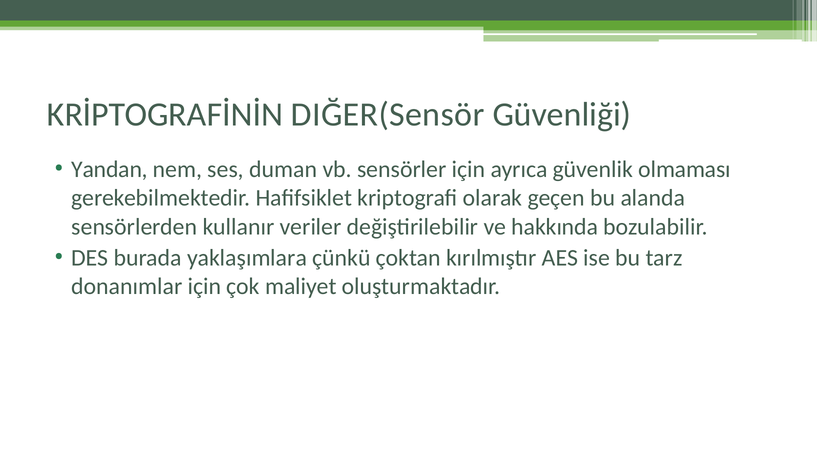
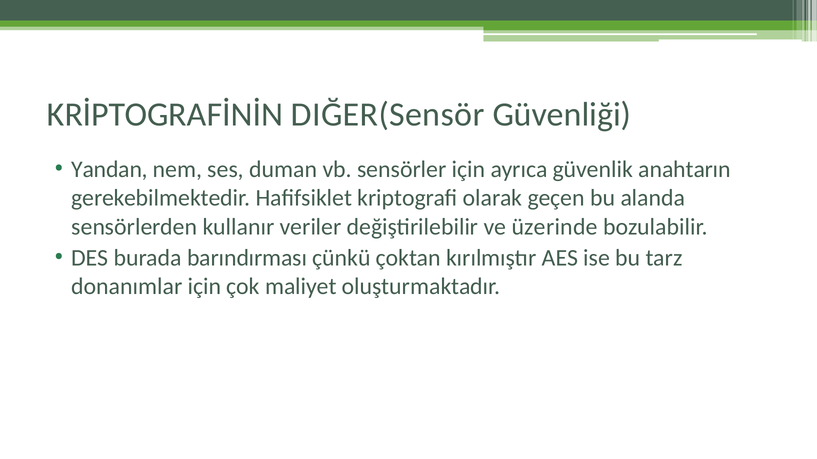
olmaması: olmaması -> anahtarın (685, 170)
hakkında: hakkında -> üzerinde (555, 227)
yaklaşımlara: yaklaşımlara -> barındırması (247, 258)
